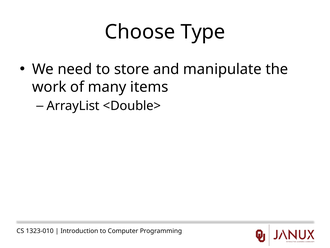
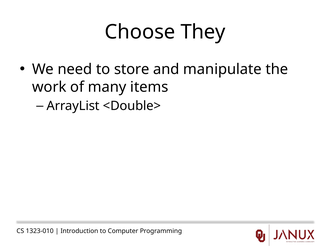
Type: Type -> They (203, 32)
